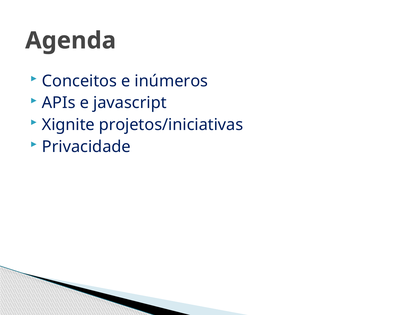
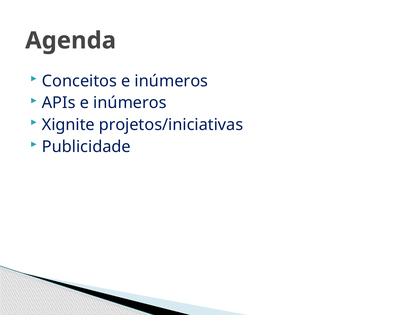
APIs e javascript: javascript -> inúmeros (130, 103)
Privacidade: Privacidade -> Publicidade (86, 147)
